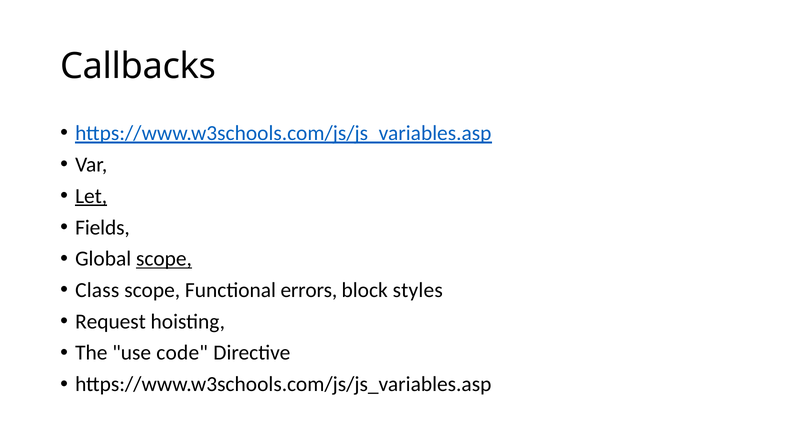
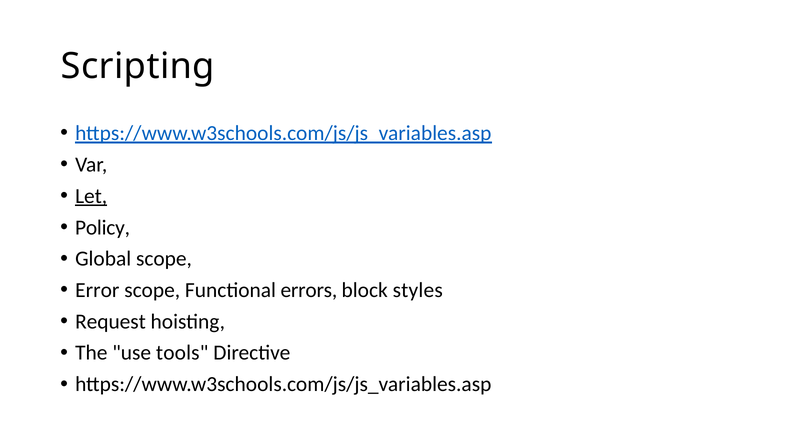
Callbacks: Callbacks -> Scripting (138, 66)
Fields: Fields -> Policy (103, 227)
scope underline: present -> none (164, 259)
Class: Class -> Error (97, 290)
code: code -> tools (182, 353)
